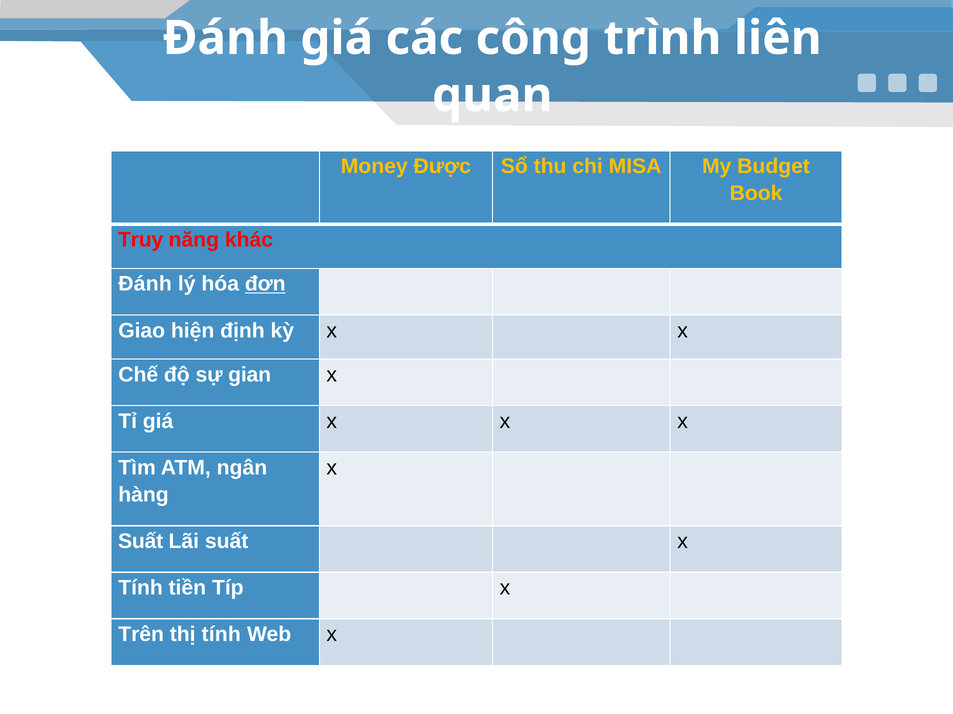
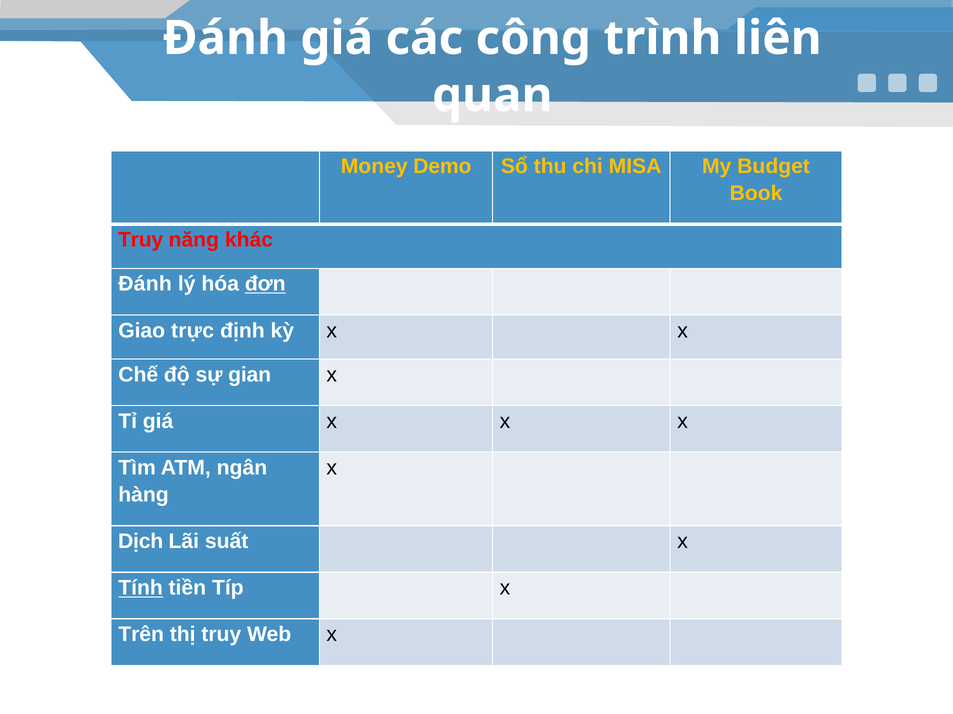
Được: Được -> Demo (442, 167)
hiện: hiện -> trực (193, 331)
Suất: Suất -> Dịch (141, 542)
Tính underline: none -> present (141, 588)
thị tính: tính -> truy (221, 635)
